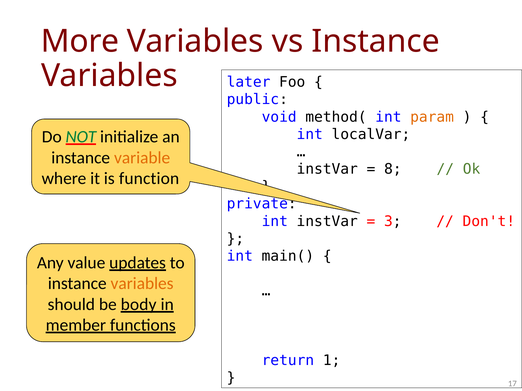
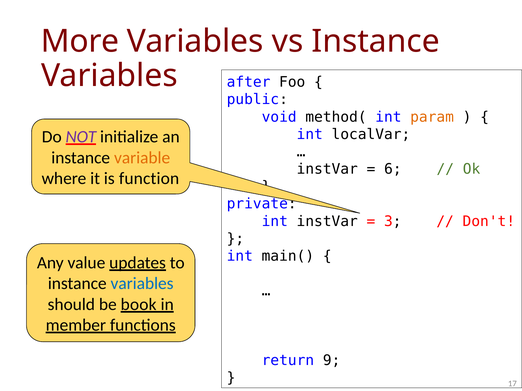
later: later -> after (249, 82)
NOT colour: green -> purple (81, 137)
8: 8 -> 6 (393, 169)
variables colour: orange -> blue (142, 284)
body: body -> book (139, 305)
1: 1 -> 9 (332, 361)
